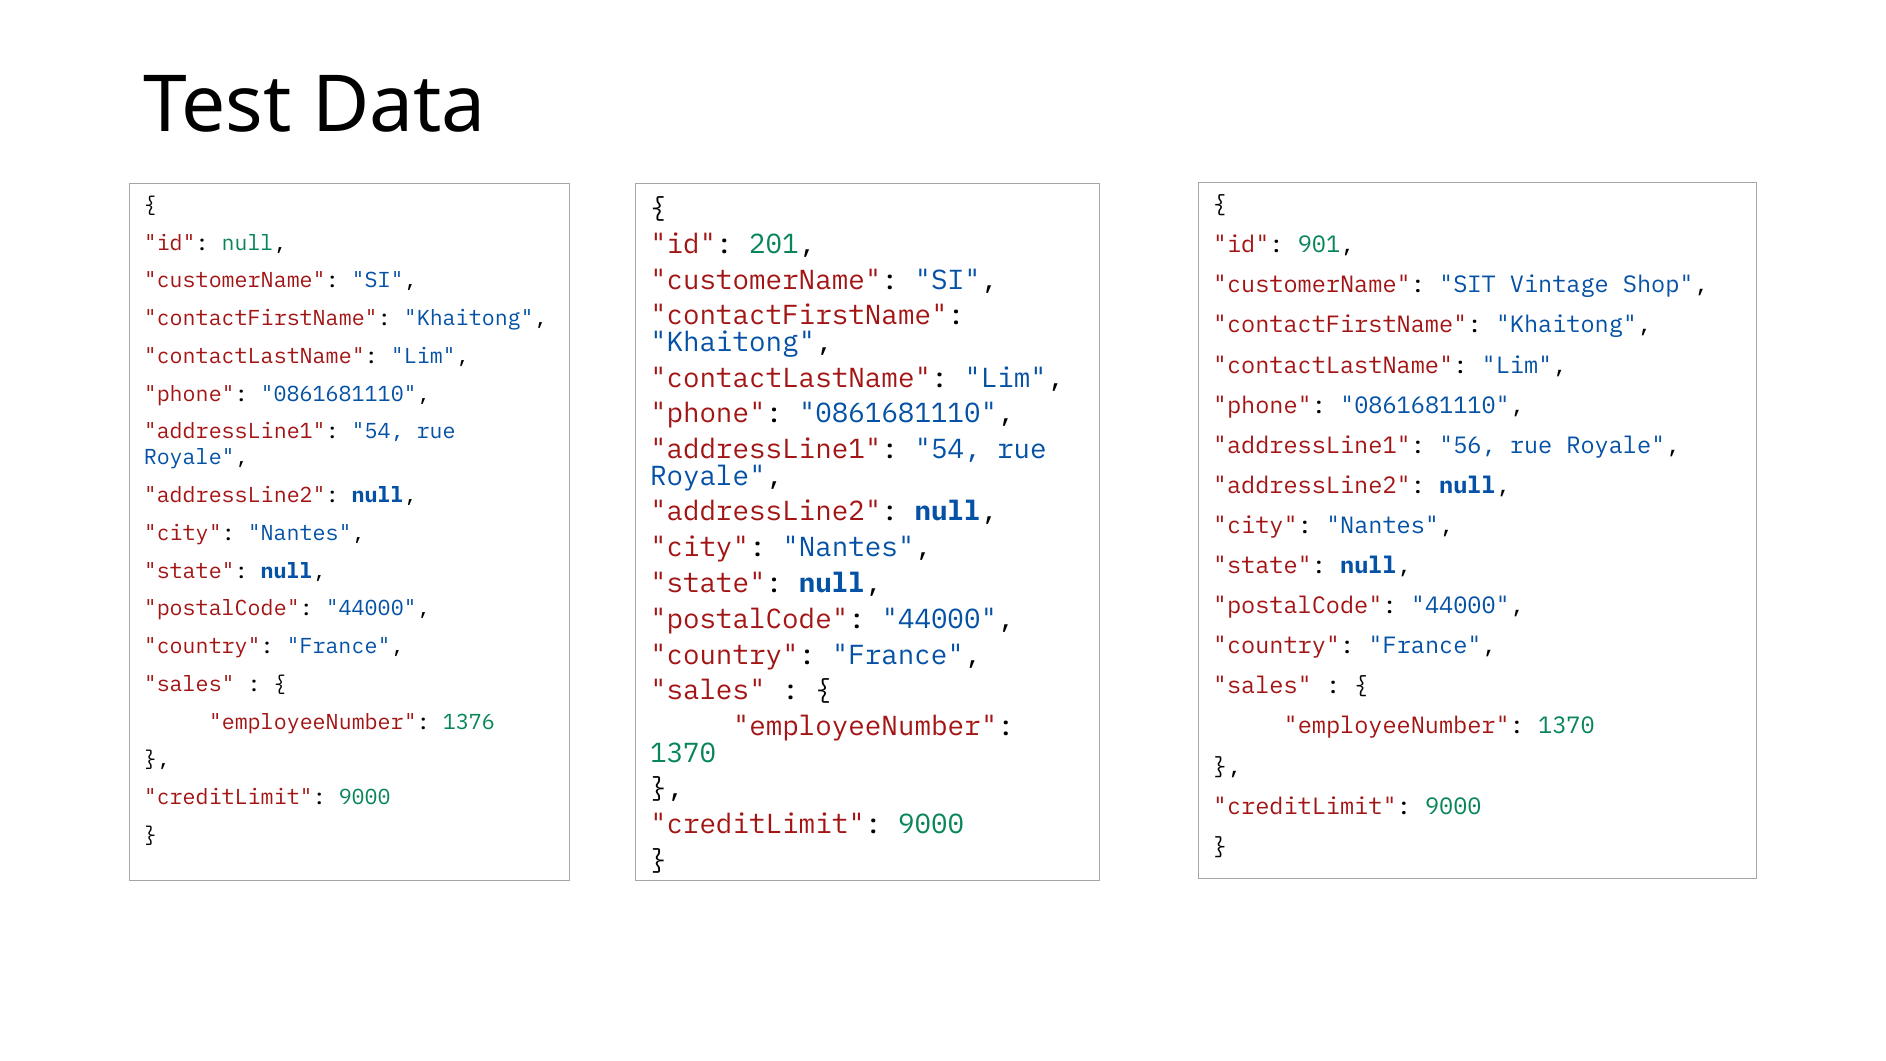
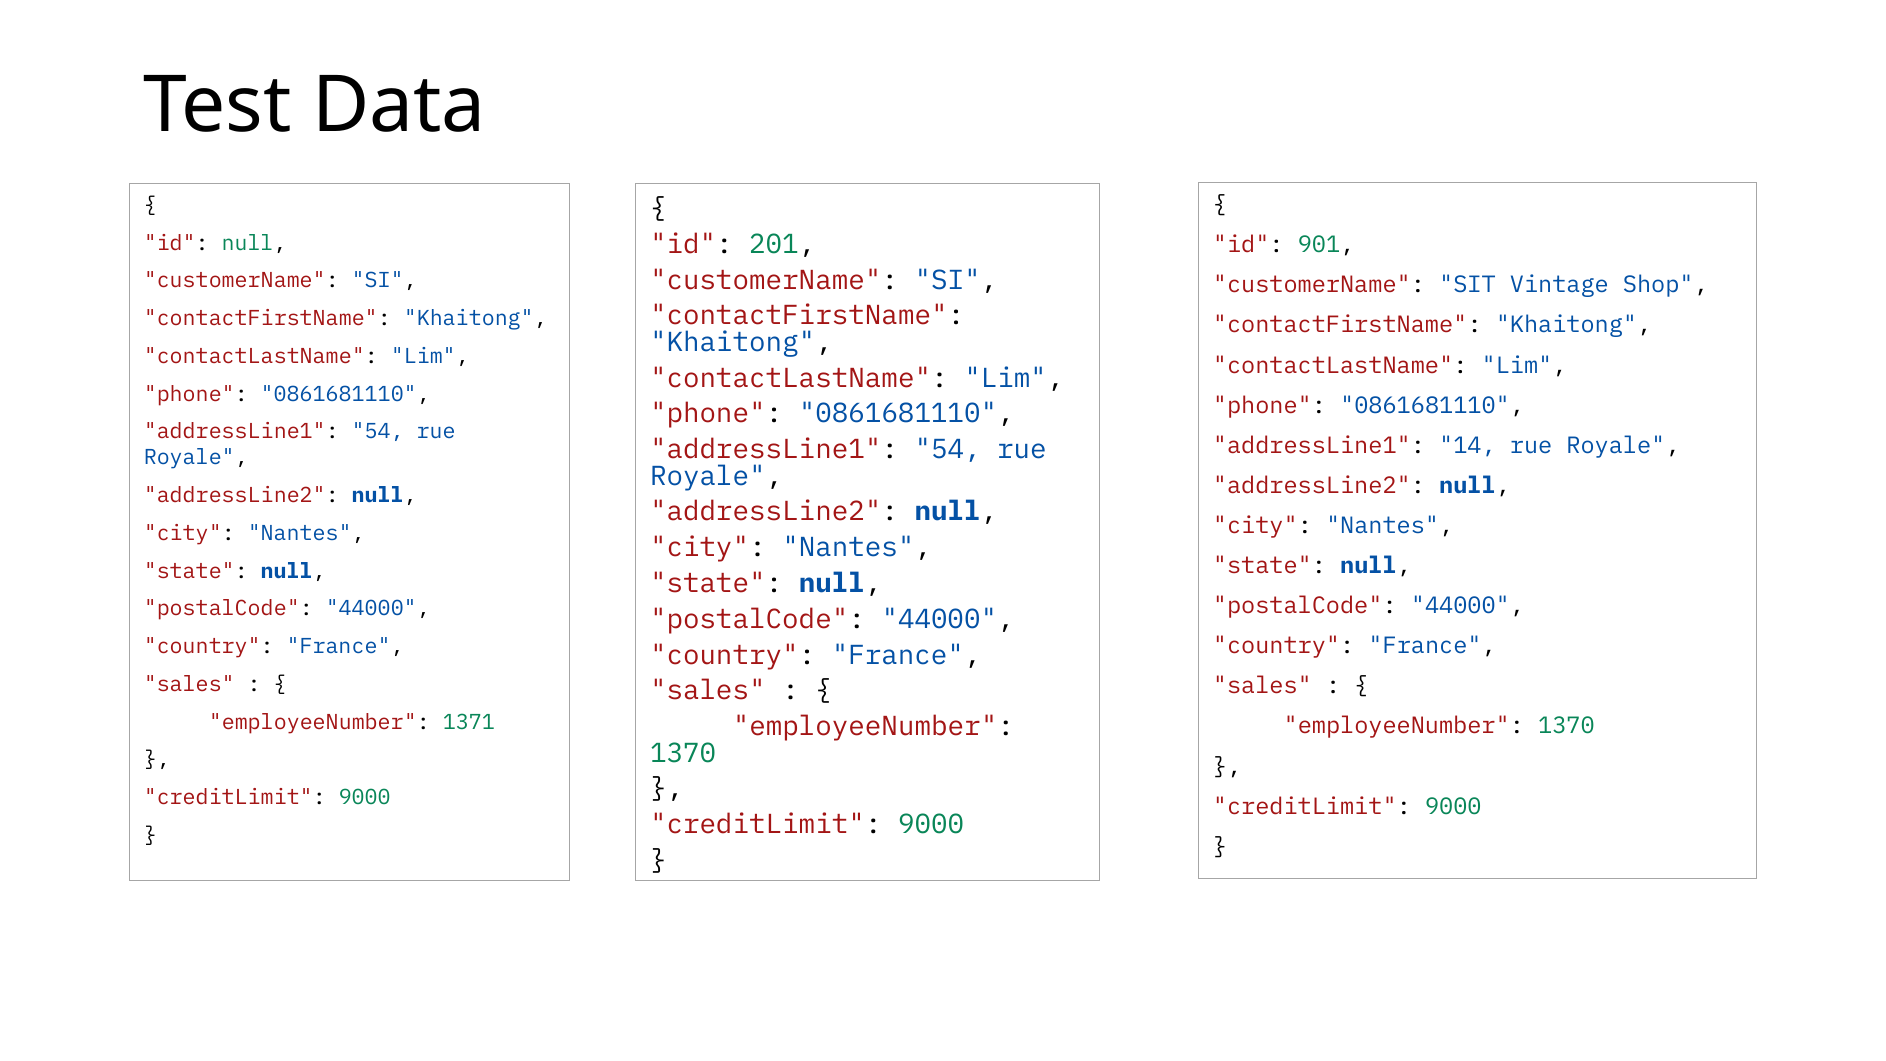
56: 56 -> 14 (1467, 445)
1376: 1376 -> 1371 (469, 722)
